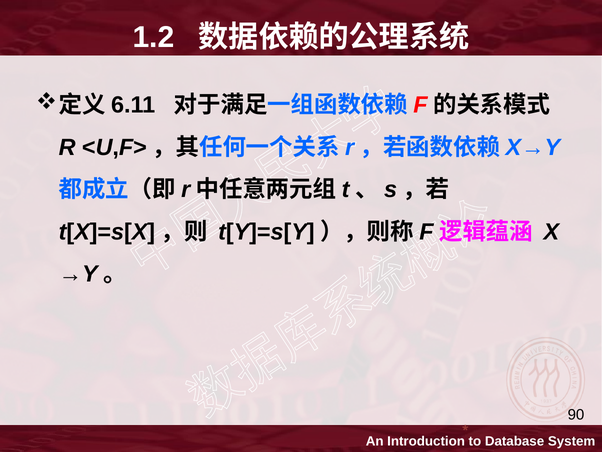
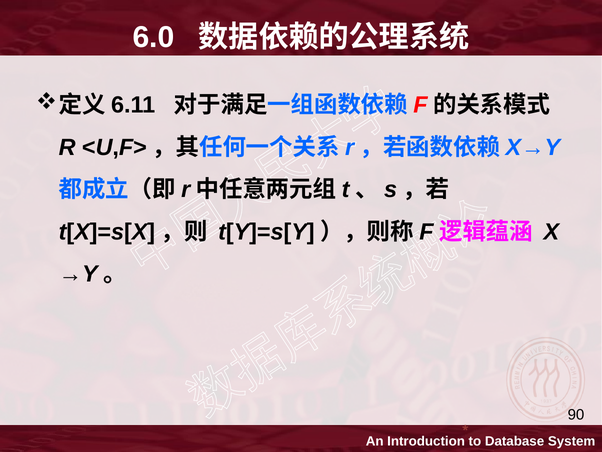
1.2: 1.2 -> 6.0 (154, 37)
